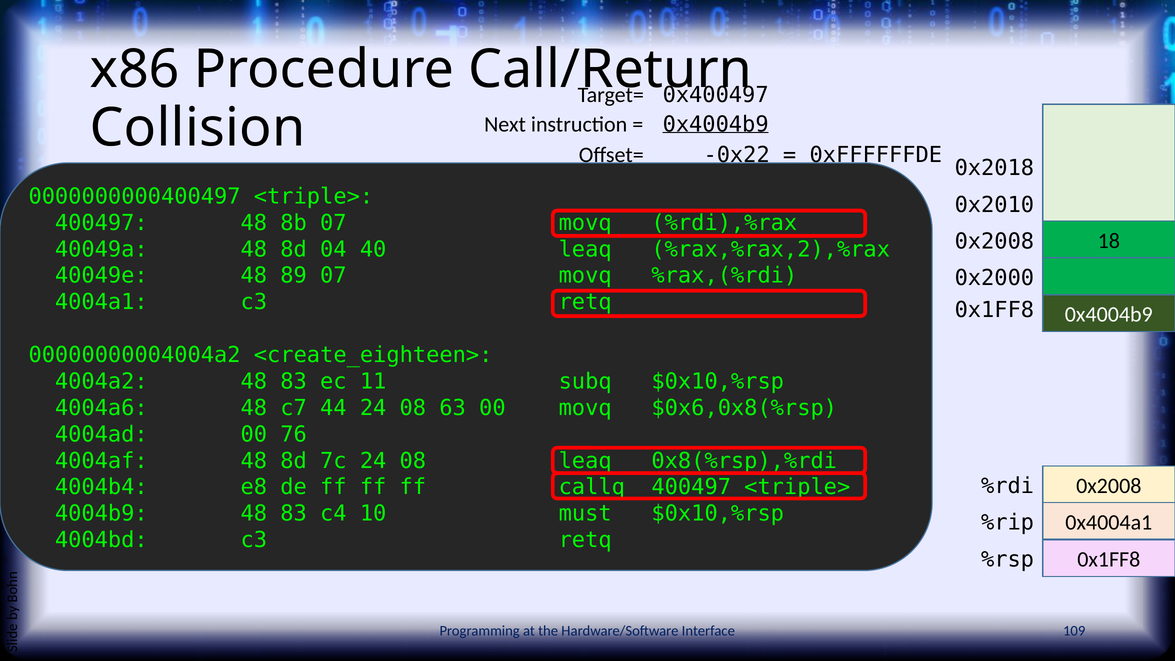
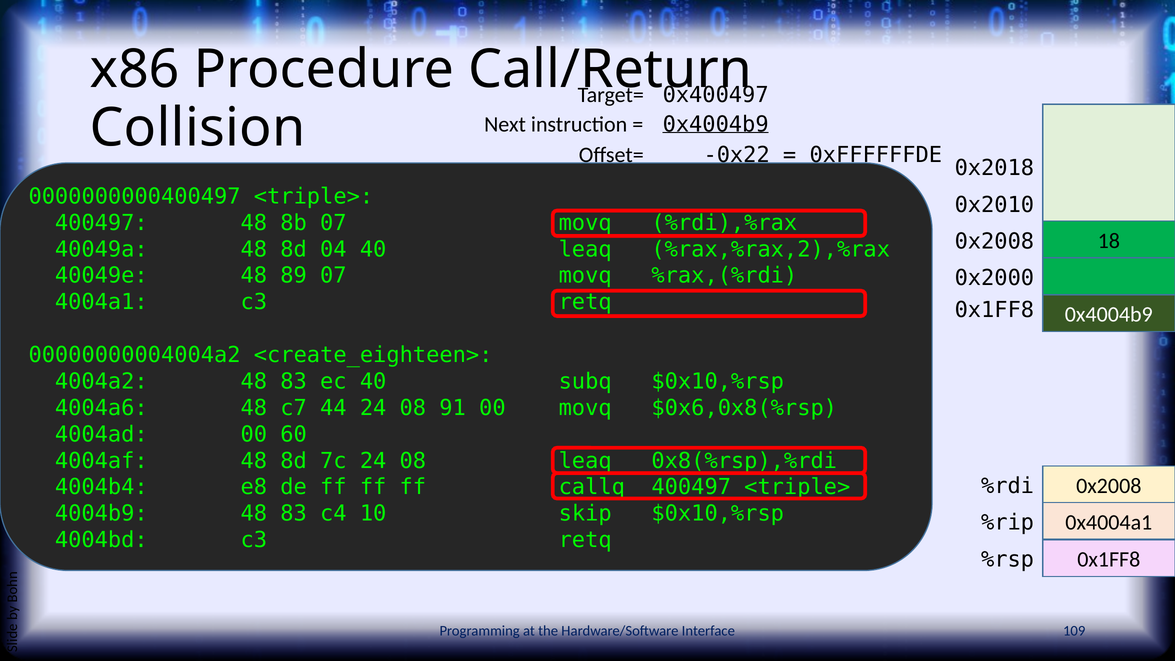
ec 11: 11 -> 40 (373, 381)
63: 63 -> 91 (453, 408)
76: 76 -> 60 (294, 434)
must: must -> skip (585, 514)
